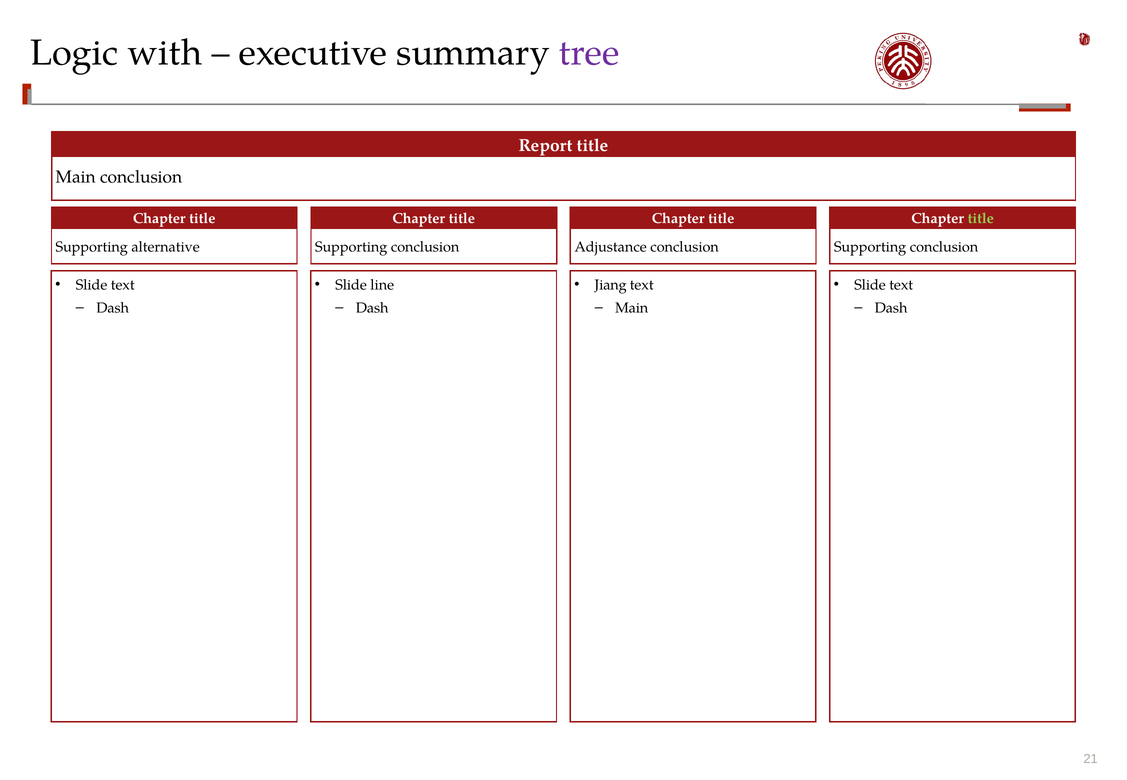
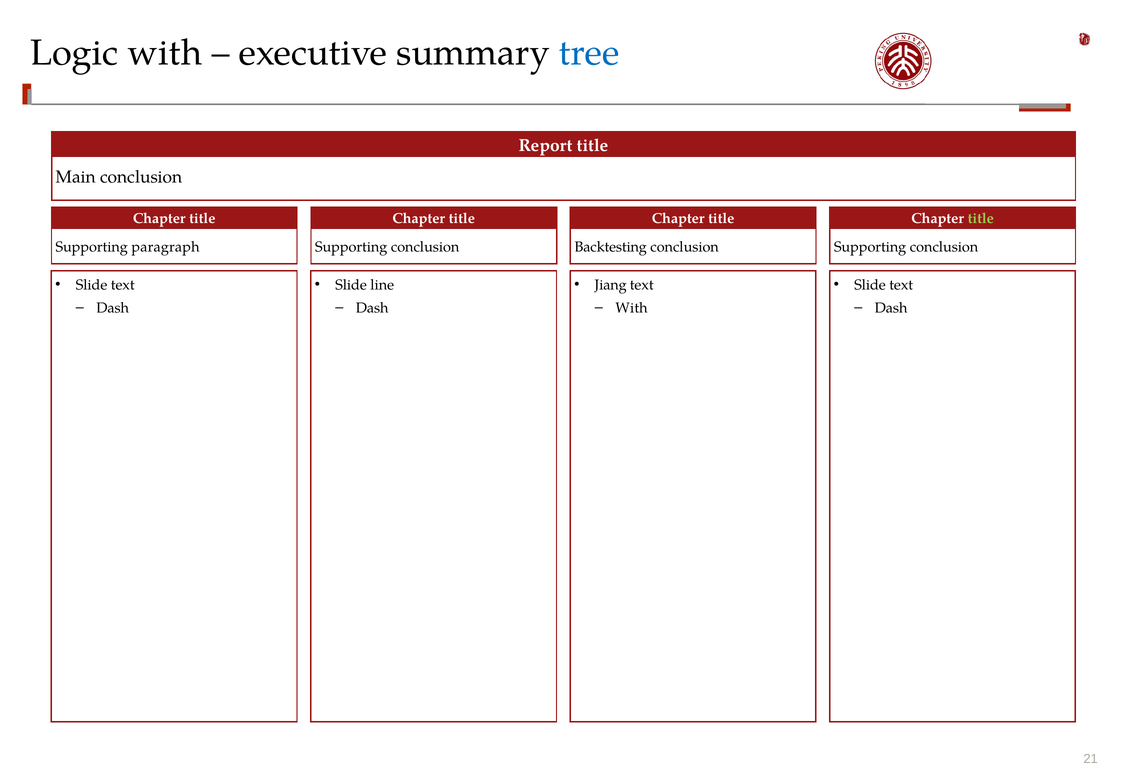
tree colour: purple -> blue (589, 53)
alternative: alternative -> paragraph (166, 247)
Adjustance: Adjustance -> Backtesting (611, 247)
Main: Main -> With (632, 308)
